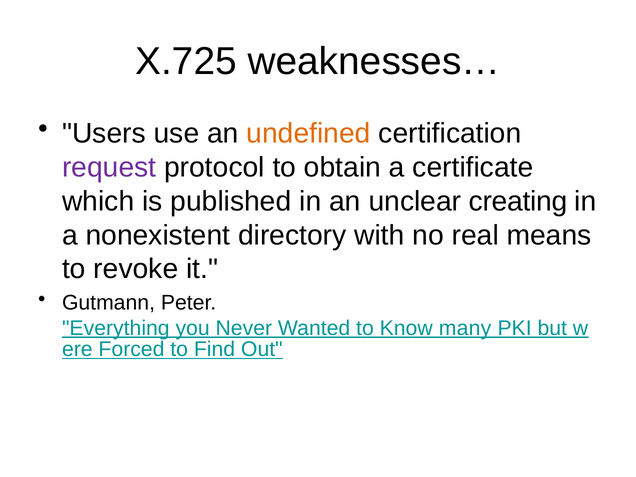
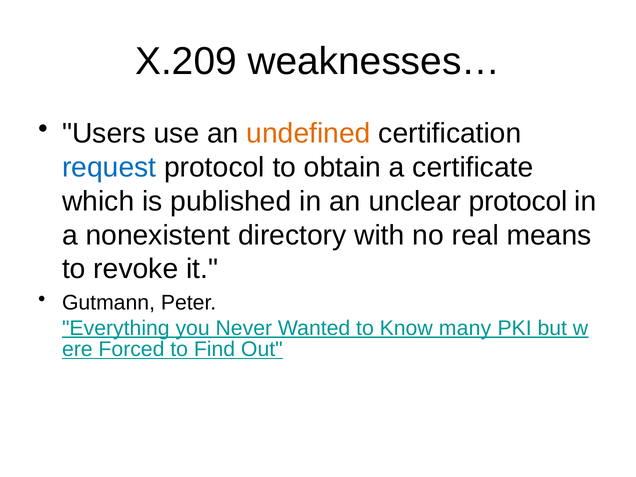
X.725: X.725 -> X.209 (186, 62)
request colour: purple -> blue (109, 167)
unclear creating: creating -> protocol (518, 201)
